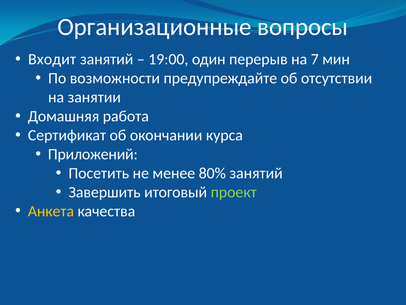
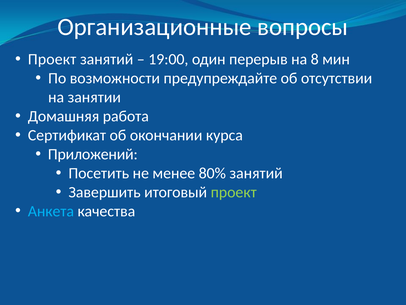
Входит: Входит -> Проект (52, 59)
7: 7 -> 8 (315, 59)
Анкета colour: yellow -> light blue (51, 211)
